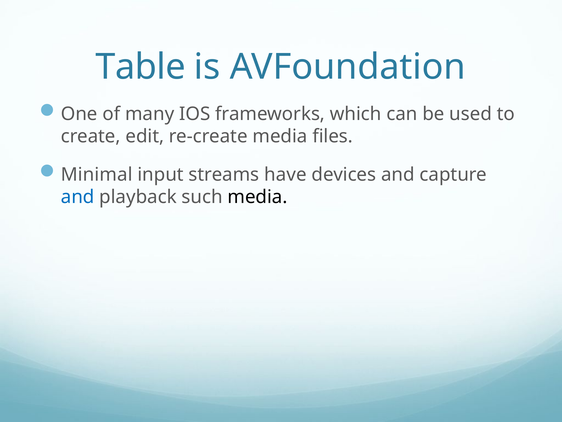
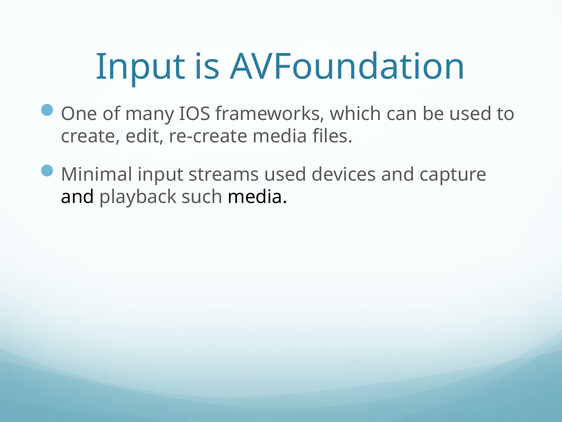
Table: Table -> Input (141, 67)
streams have: have -> used (285, 174)
and colour: blue -> black (78, 197)
